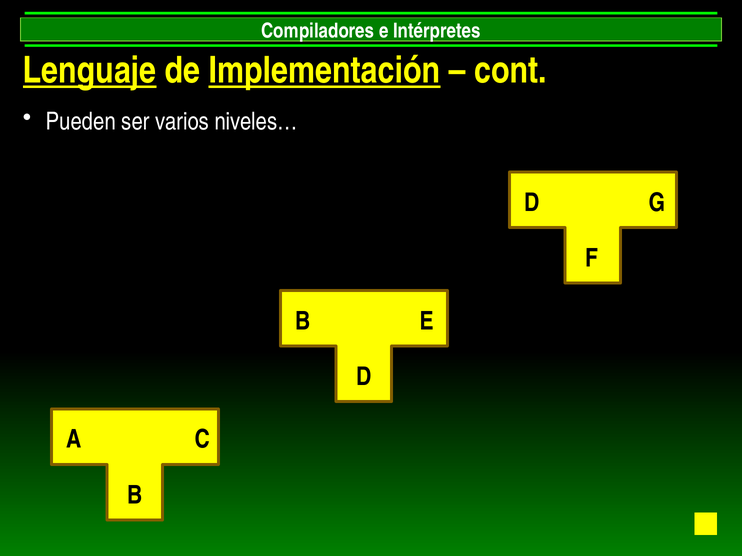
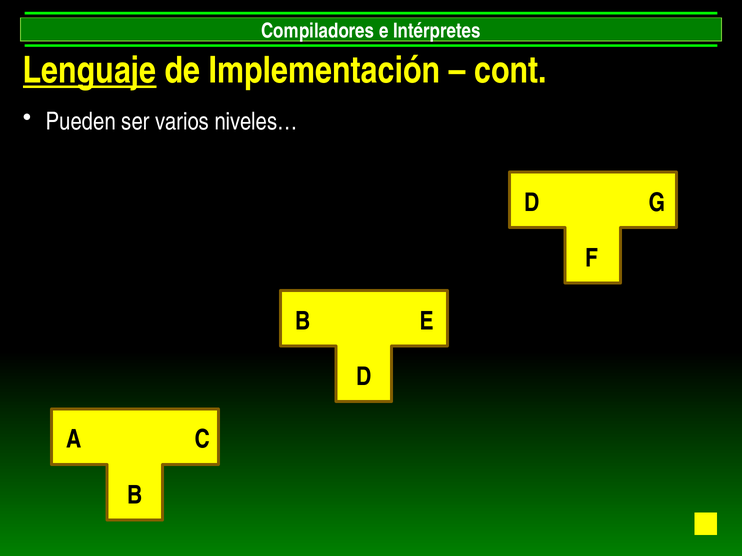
Implementación underline: present -> none (324, 71)
